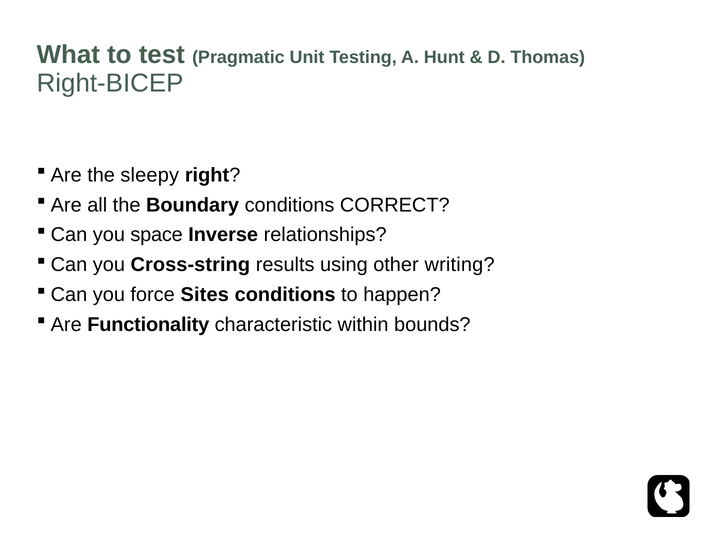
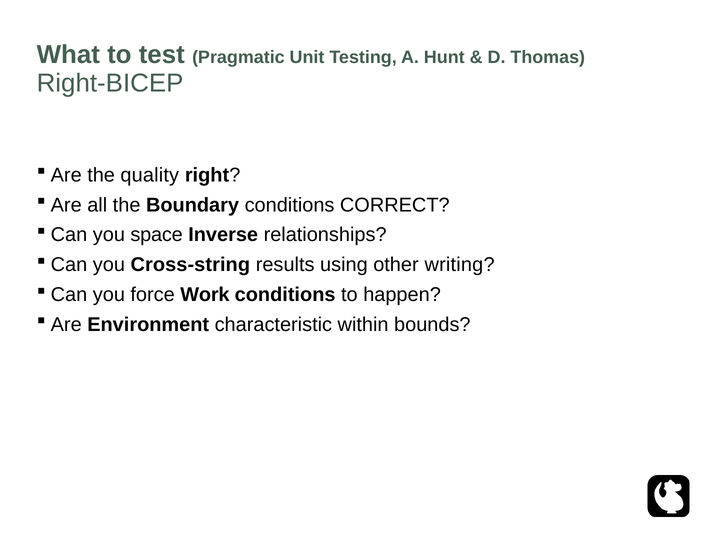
sleepy: sleepy -> quality (150, 175)
Sites: Sites -> Work (205, 295)
Functionality: Functionality -> Environment (148, 324)
